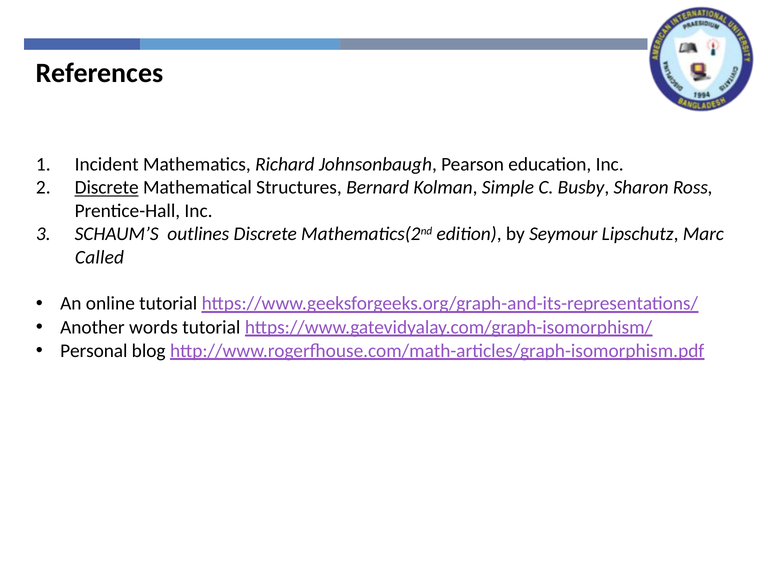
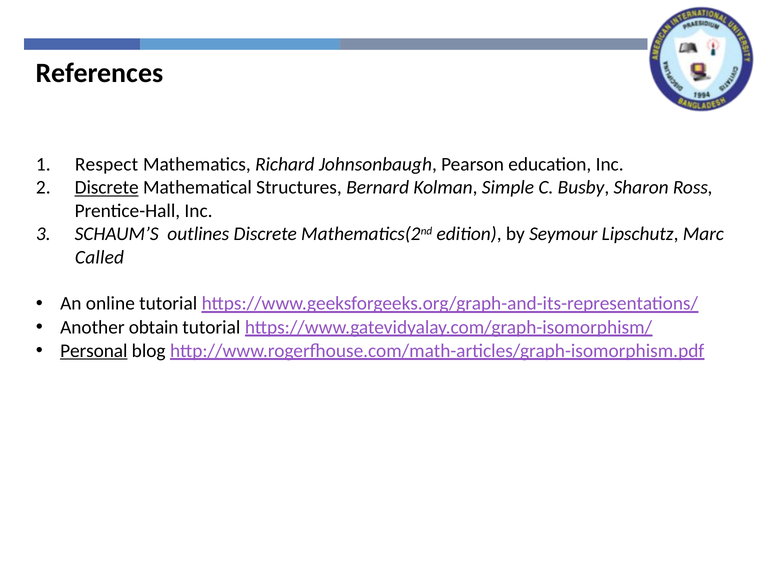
Incident: Incident -> Respect (107, 165)
words: words -> obtain (154, 327)
Personal underline: none -> present (94, 351)
